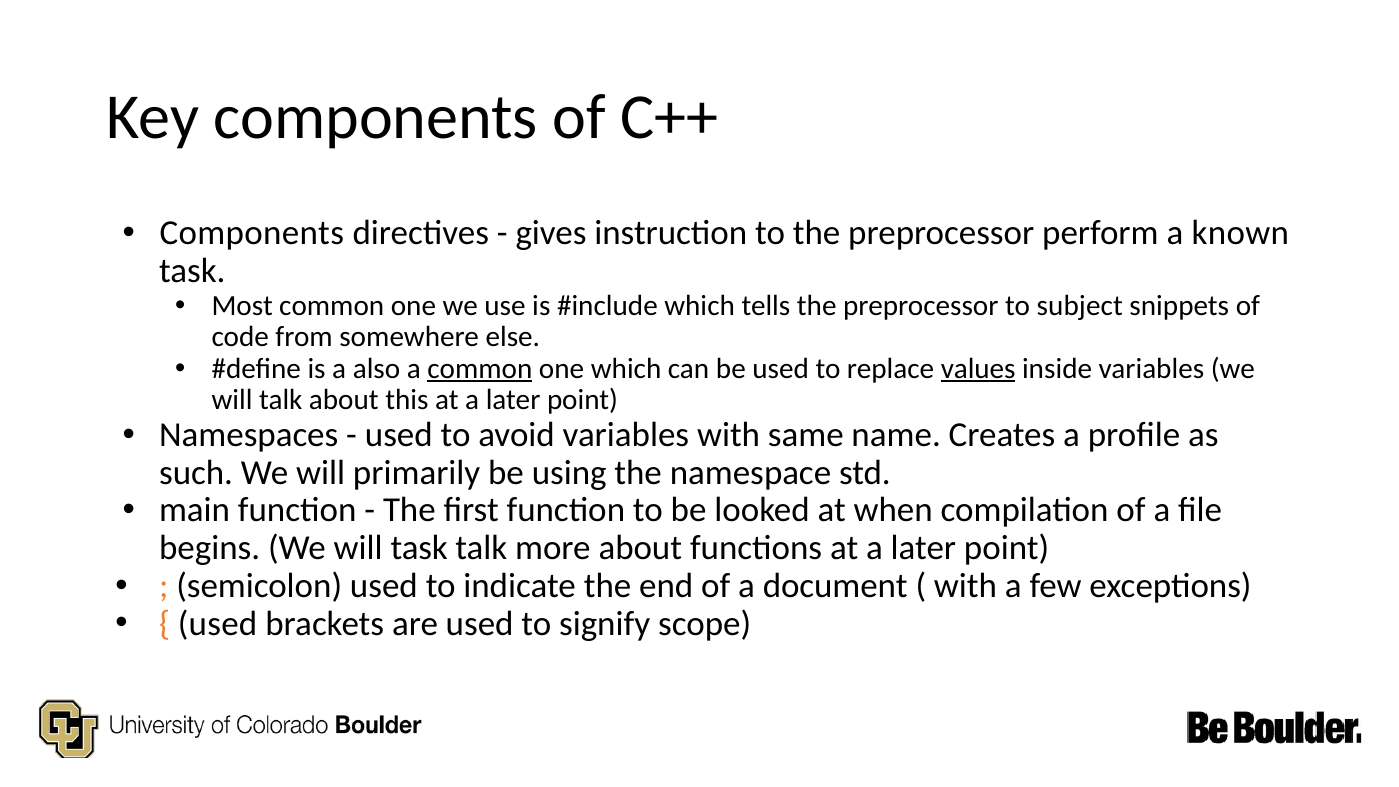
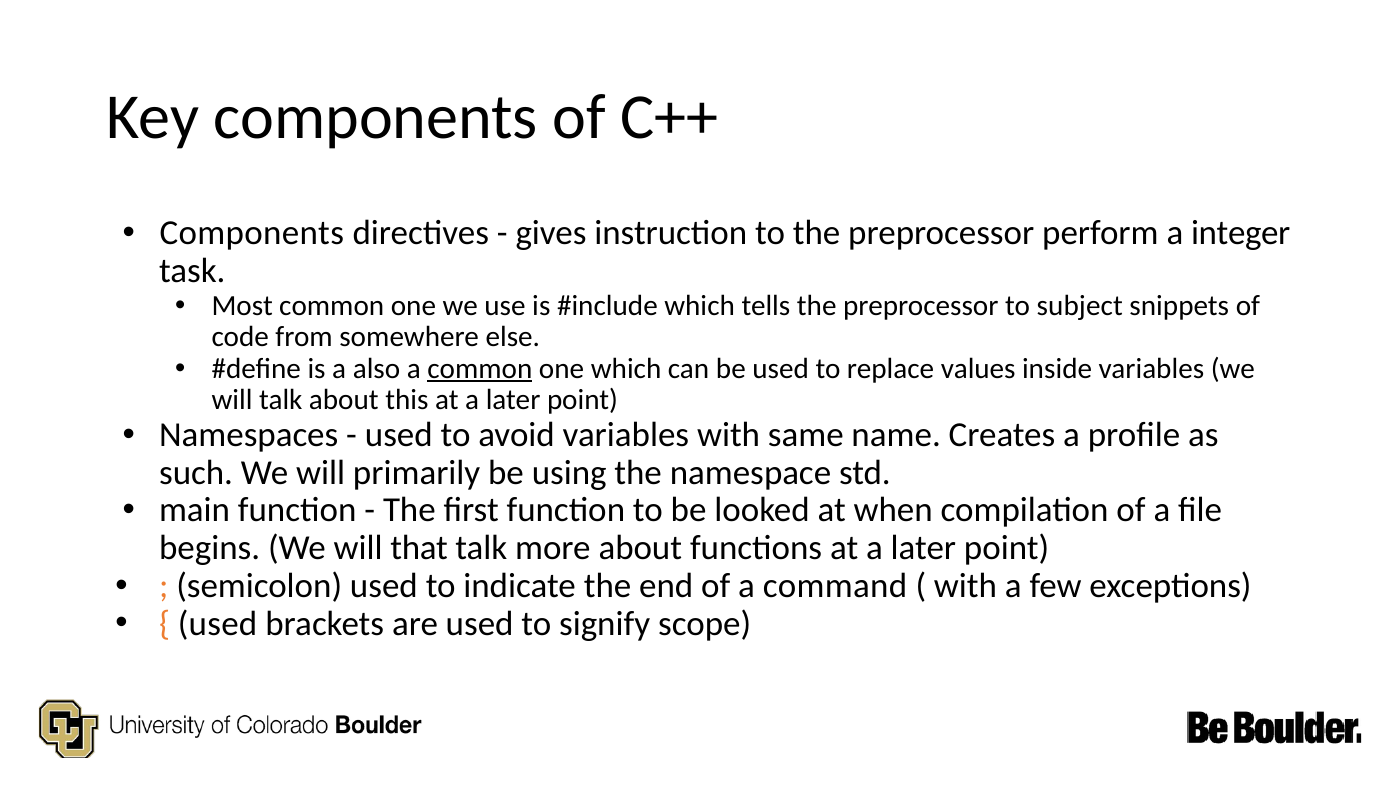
known: known -> integer (1241, 233)
values underline: present -> none (978, 369)
will task: task -> that (419, 548)
document: document -> command (835, 586)
